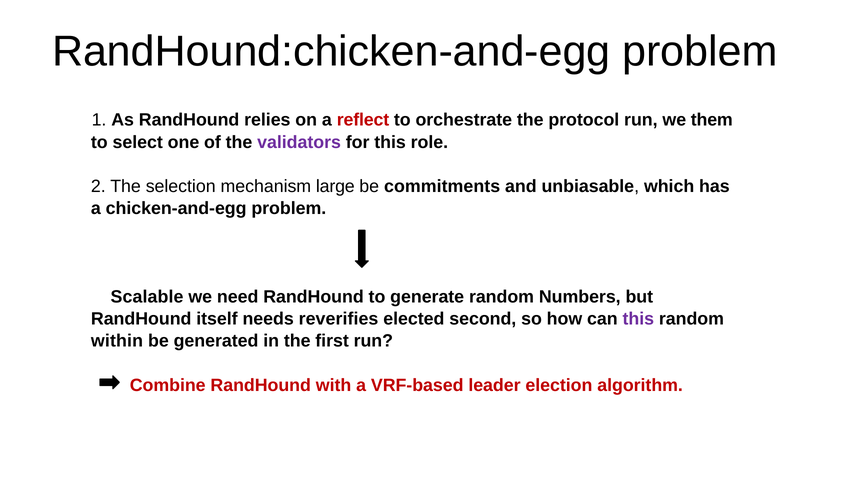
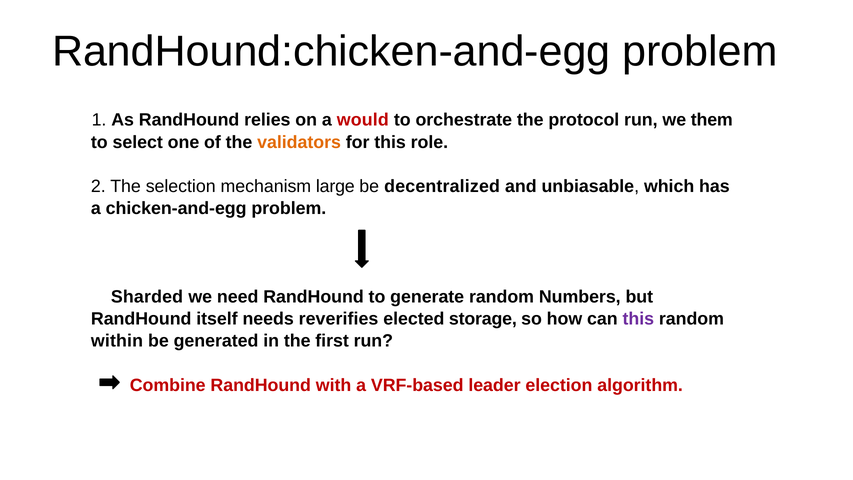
reflect: reflect -> would (363, 120)
validators colour: purple -> orange (299, 142)
commitments: commitments -> decentralized (442, 186)
Scalable: Scalable -> Sharded (147, 297)
second: second -> storage (483, 319)
